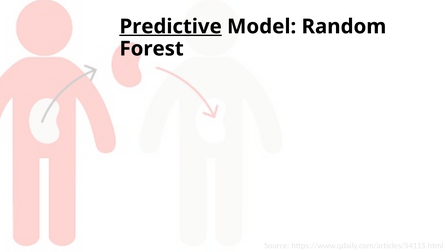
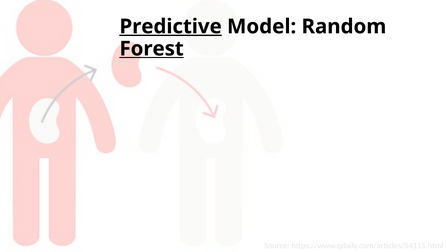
Forest underline: none -> present (152, 49)
